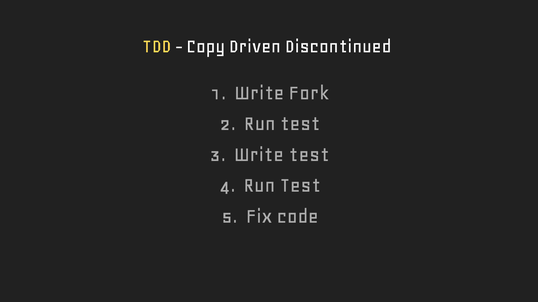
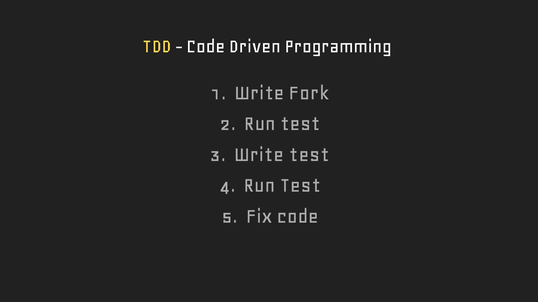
Copy: Copy -> Code (206, 46)
Discontinued: Discontinued -> Programming (338, 46)
